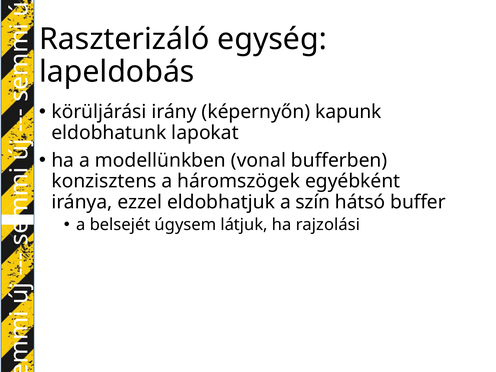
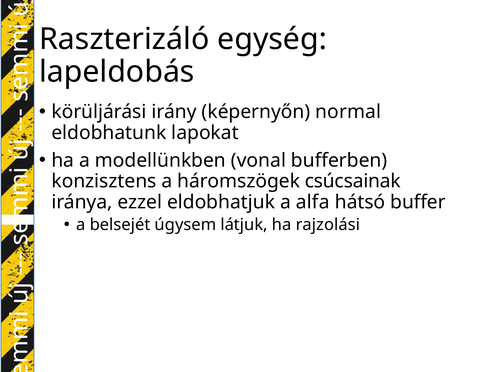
kapunk: kapunk -> normal (348, 112)
egyébként: egyébként -> csúcsainak (353, 181)
szín: szín -> alfa (313, 202)
